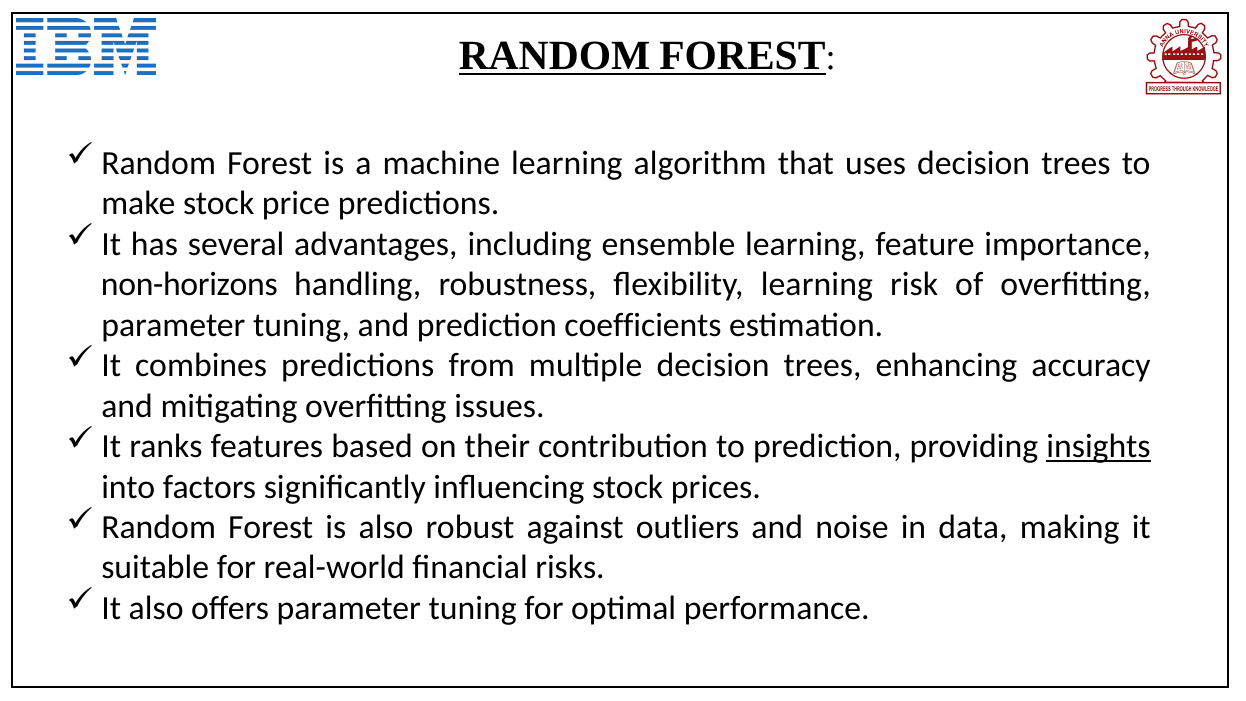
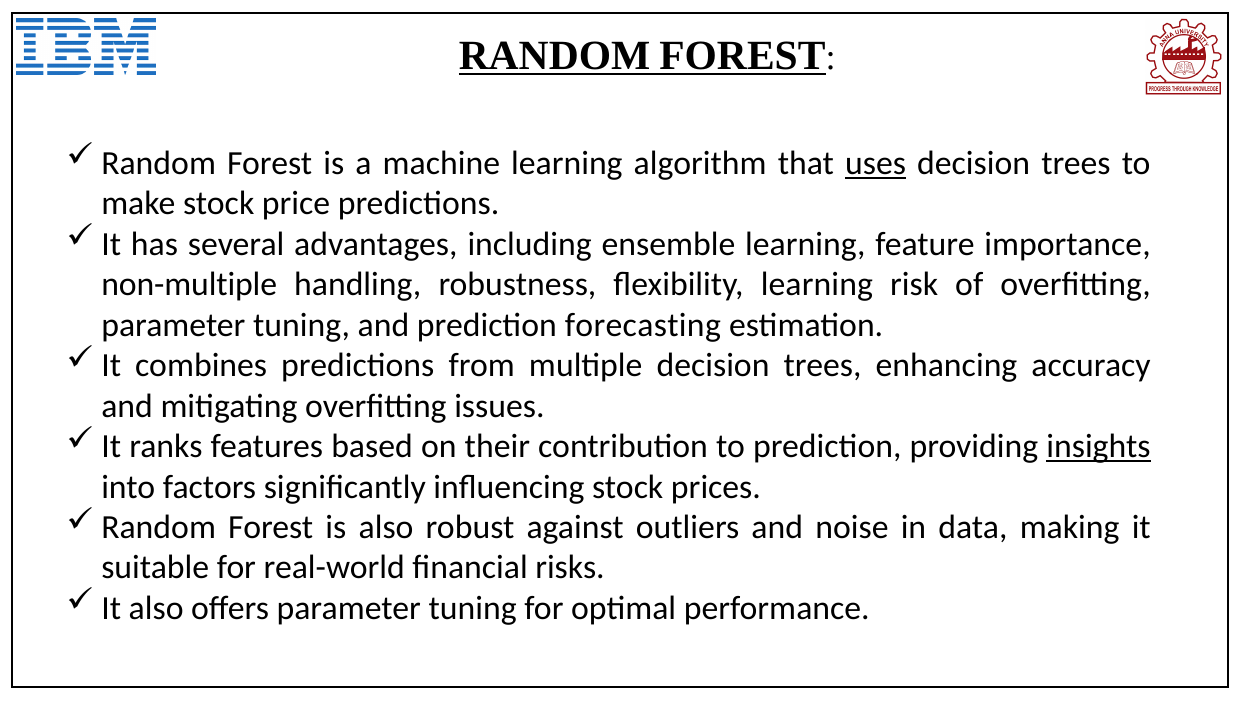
uses underline: none -> present (876, 163)
non-horizons: non-horizons -> non-multiple (189, 284)
coefficients: coefficients -> forecasting (643, 325)
